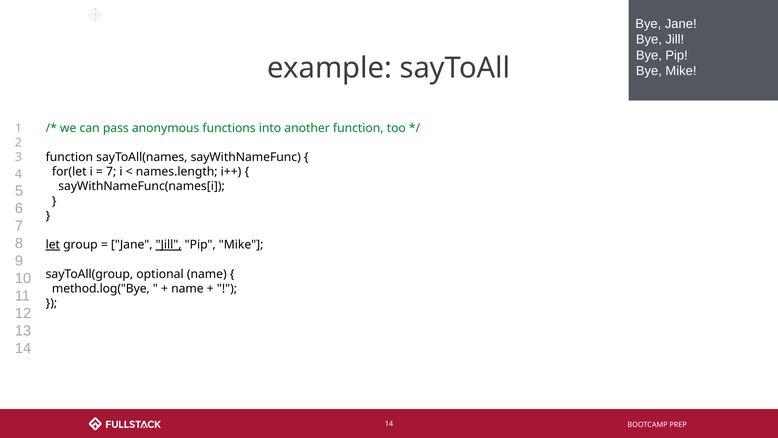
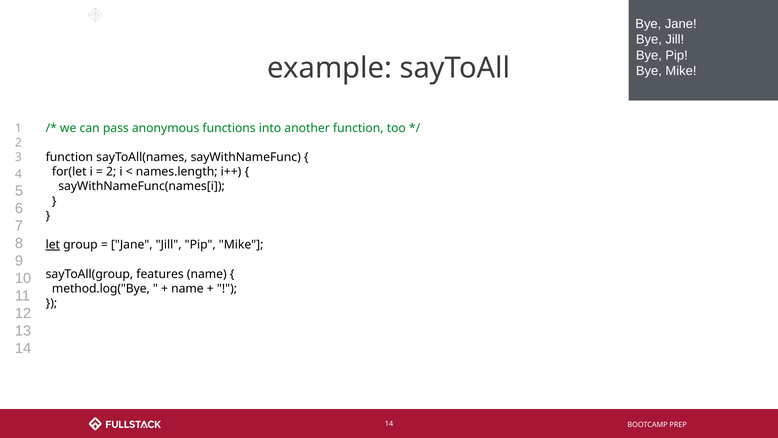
7: 7 -> 2 (111, 172)
Jill underline: present -> none (169, 245)
optional: optional -> features (160, 274)
